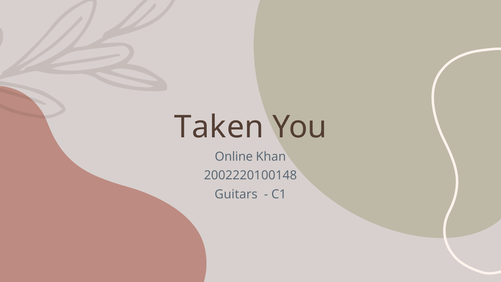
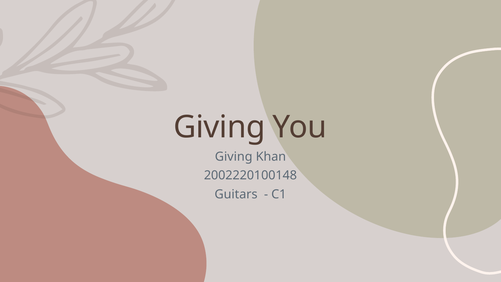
Taken: Taken -> Giving (219, 127)
Online: Online -> Giving (234, 157)
